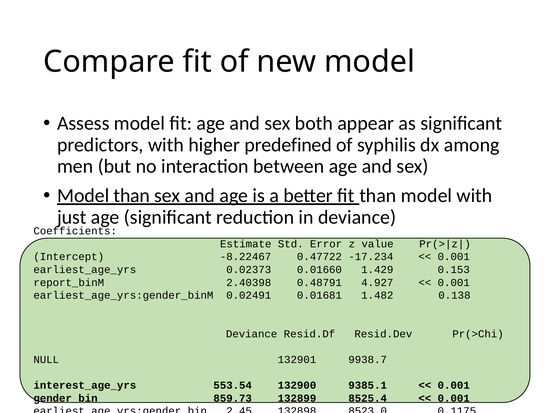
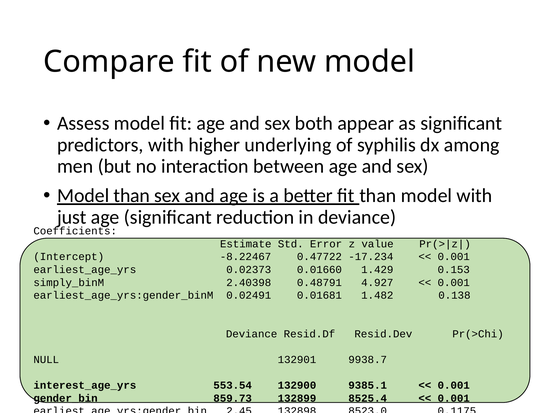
predefined: predefined -> underlying (288, 145)
report_binM: report_binM -> simply_binM (69, 282)
